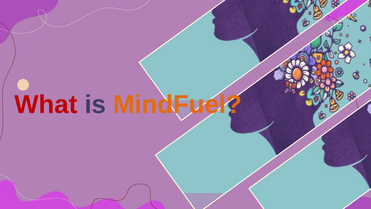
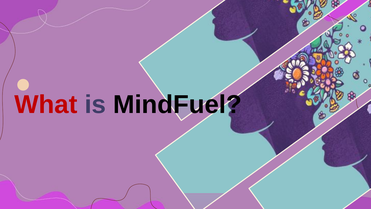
MindFuel colour: orange -> black (177, 104)
